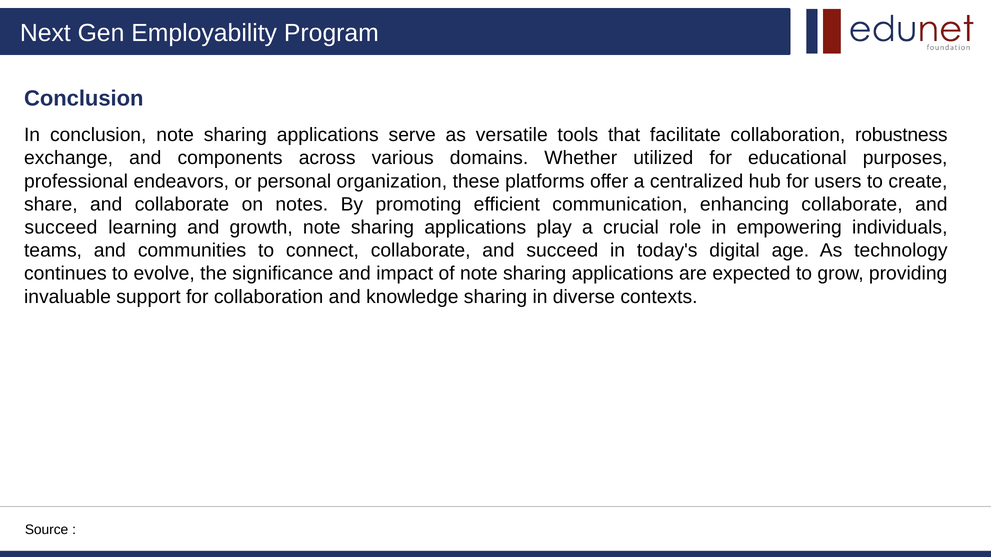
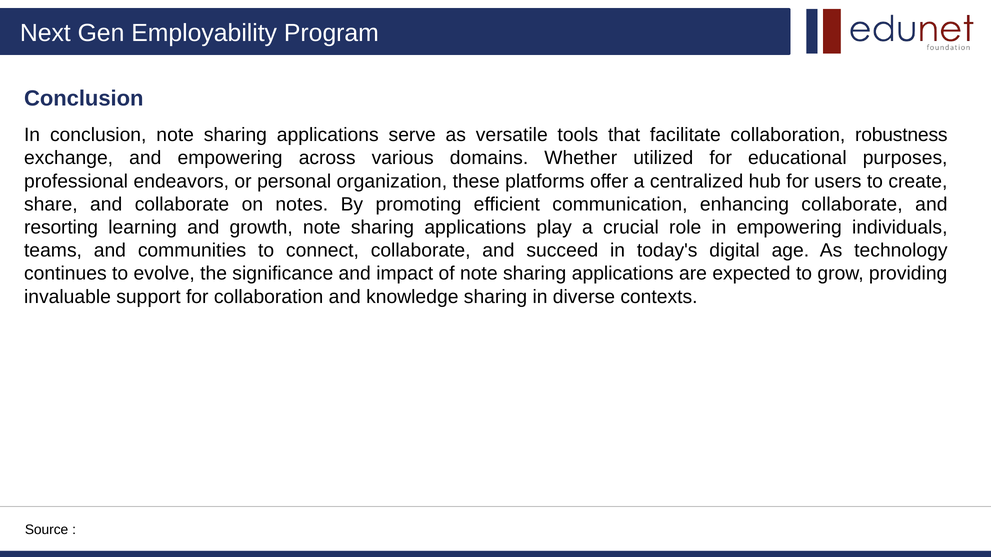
and components: components -> empowering (230, 158)
succeed: succeed -> resorting (61, 228)
